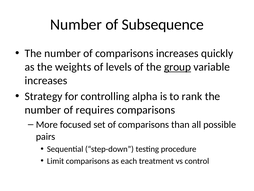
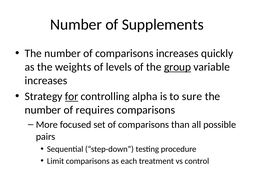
Subsequence: Subsequence -> Supplements (163, 25)
for underline: none -> present (72, 96)
rank: rank -> sure (192, 96)
